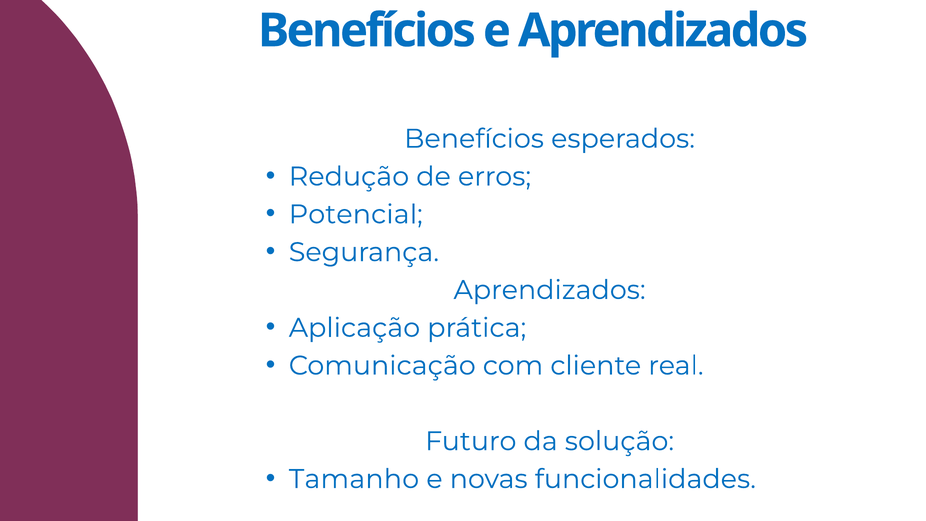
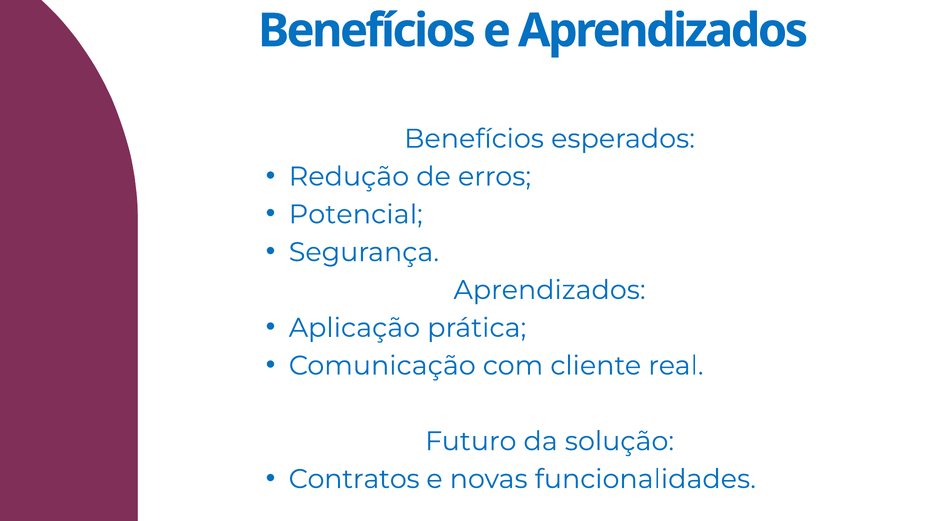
Tamanho: Tamanho -> Contratos (354, 479)
